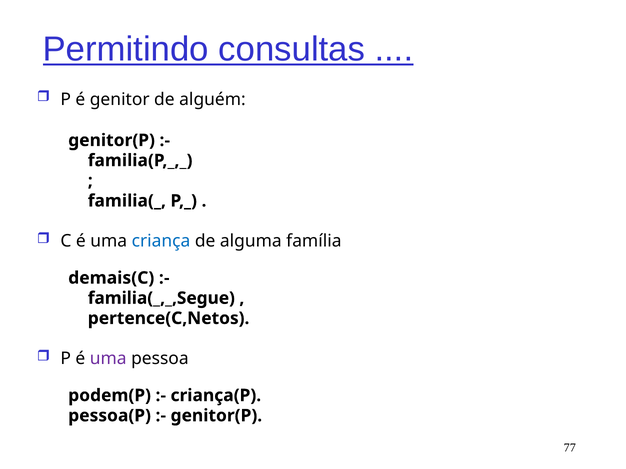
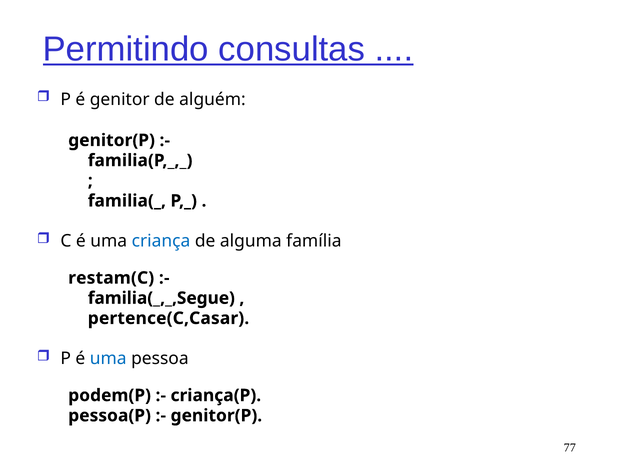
demais(C: demais(C -> restam(C (111, 278)
pertence(C,Netos: pertence(C,Netos -> pertence(C,Casar (169, 319)
uma colour: purple -> blue (108, 359)
